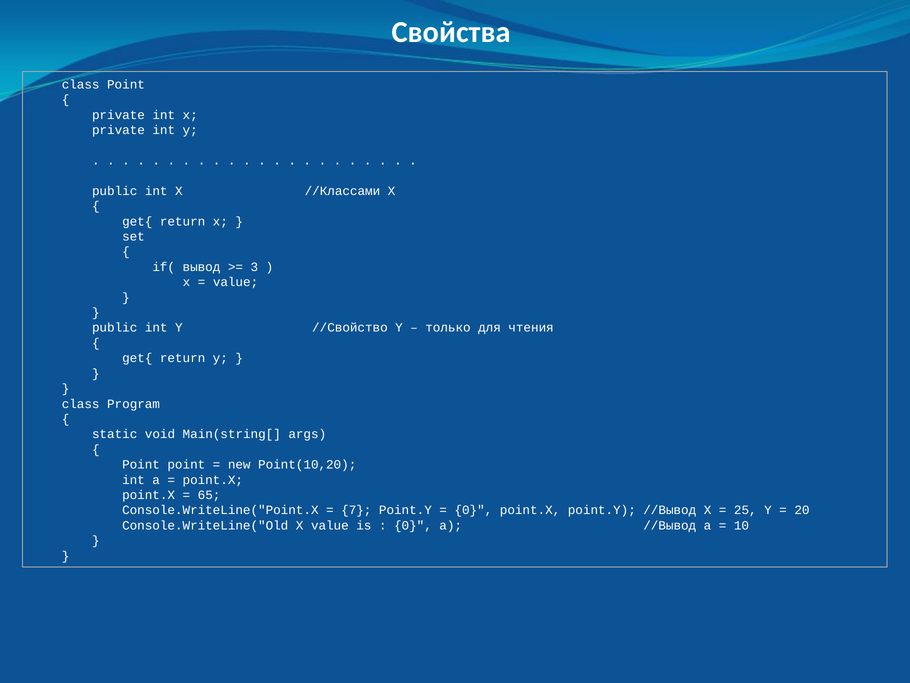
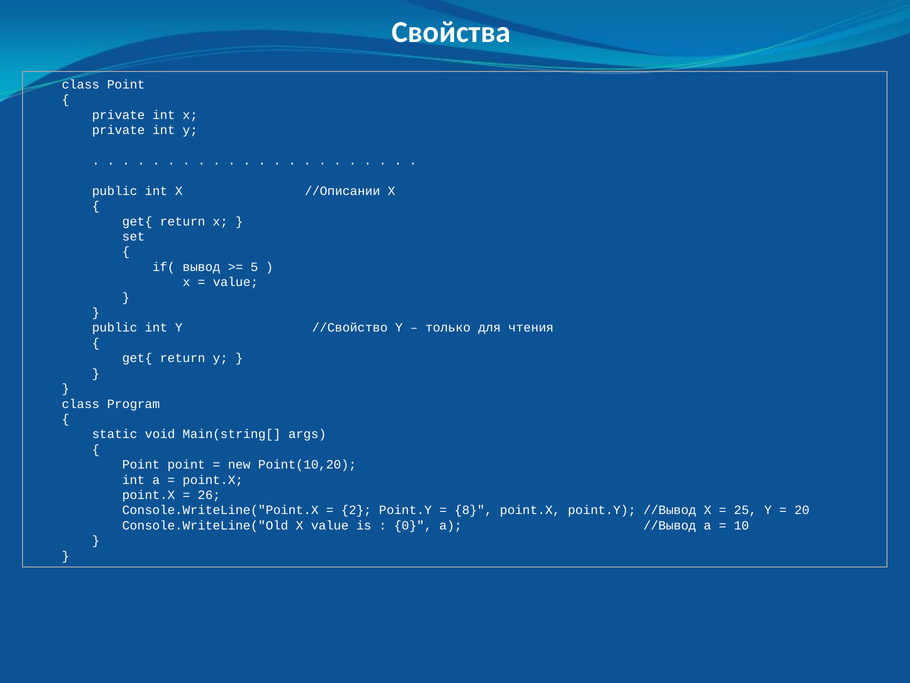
//Классами: //Классами -> //Описании (342, 191)
3: 3 -> 5 (254, 267)
65: 65 -> 26 (209, 495)
7: 7 -> 2 (356, 510)
0: 0 -> 8 (473, 510)
